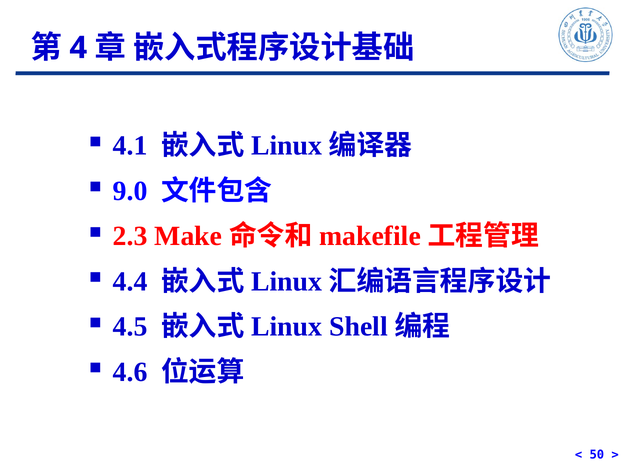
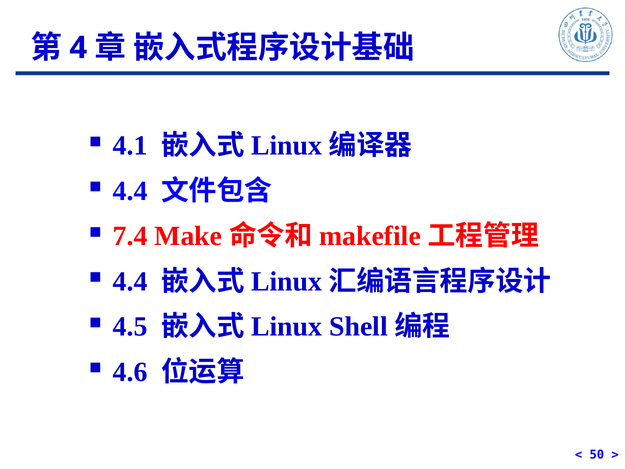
9.0: 9.0 -> 4.4 (130, 191)
2.3: 2.3 -> 7.4 (130, 236)
